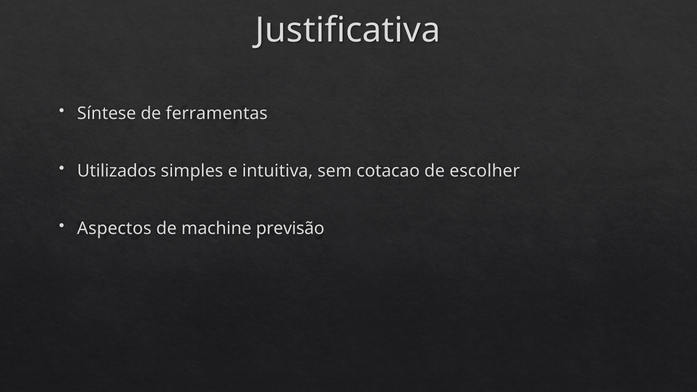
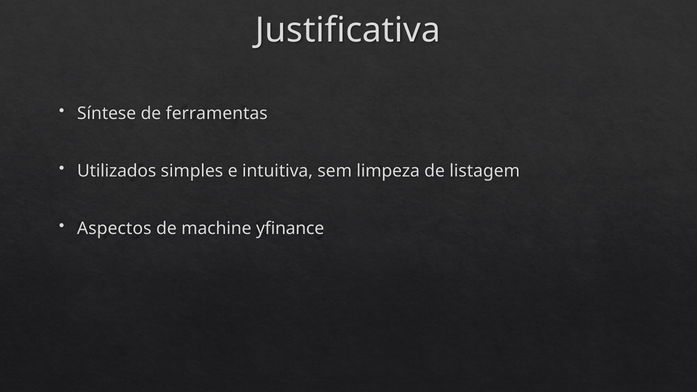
cotacao: cotacao -> limpeza (388, 171)
escolher: escolher -> listagem (485, 171)
previsão: previsão -> yfinance (290, 228)
